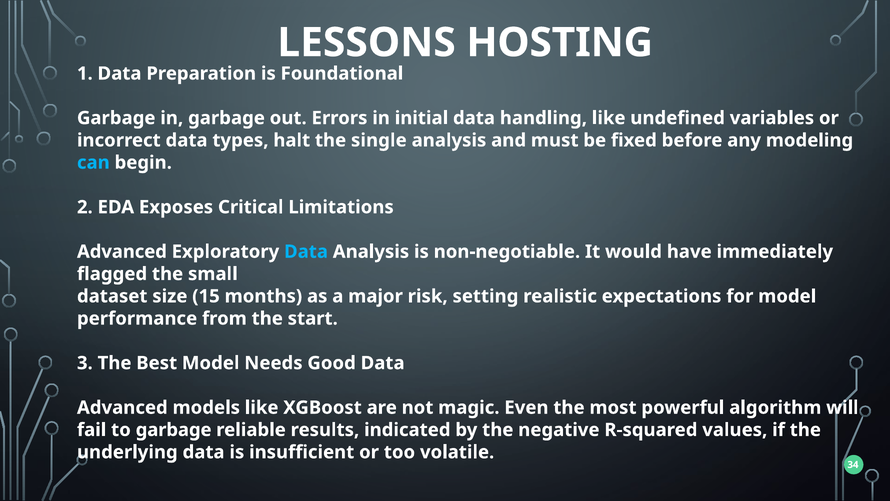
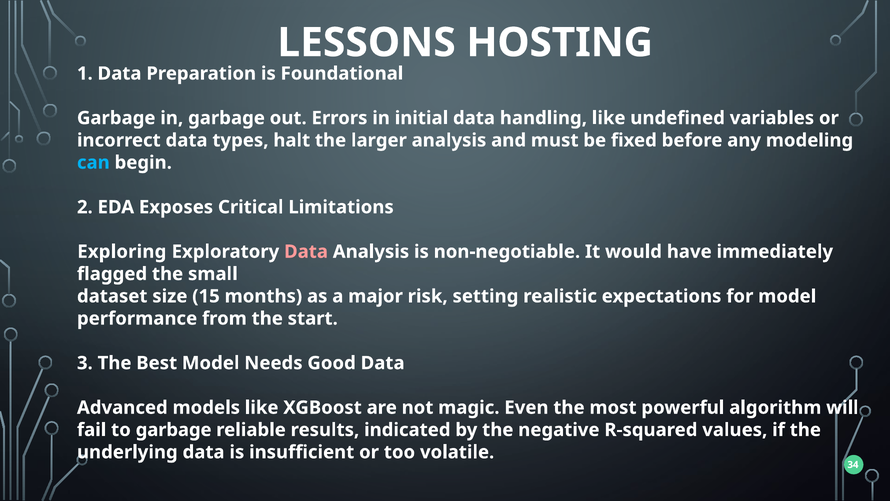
single: single -> larger (379, 140)
Advanced: Advanced -> Exploring (122, 252)
Data colour: light blue -> pink (306, 252)
